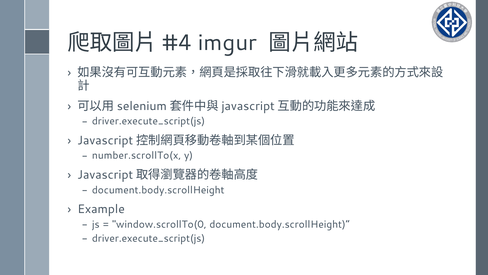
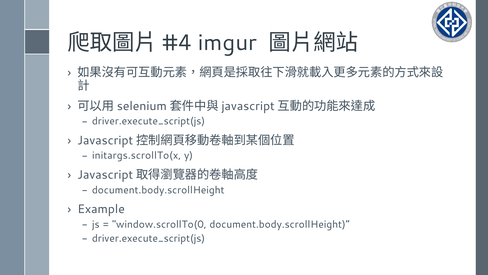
number.scrollTo(x: number.scrollTo(x -> initargs.scrollTo(x (137, 155)
